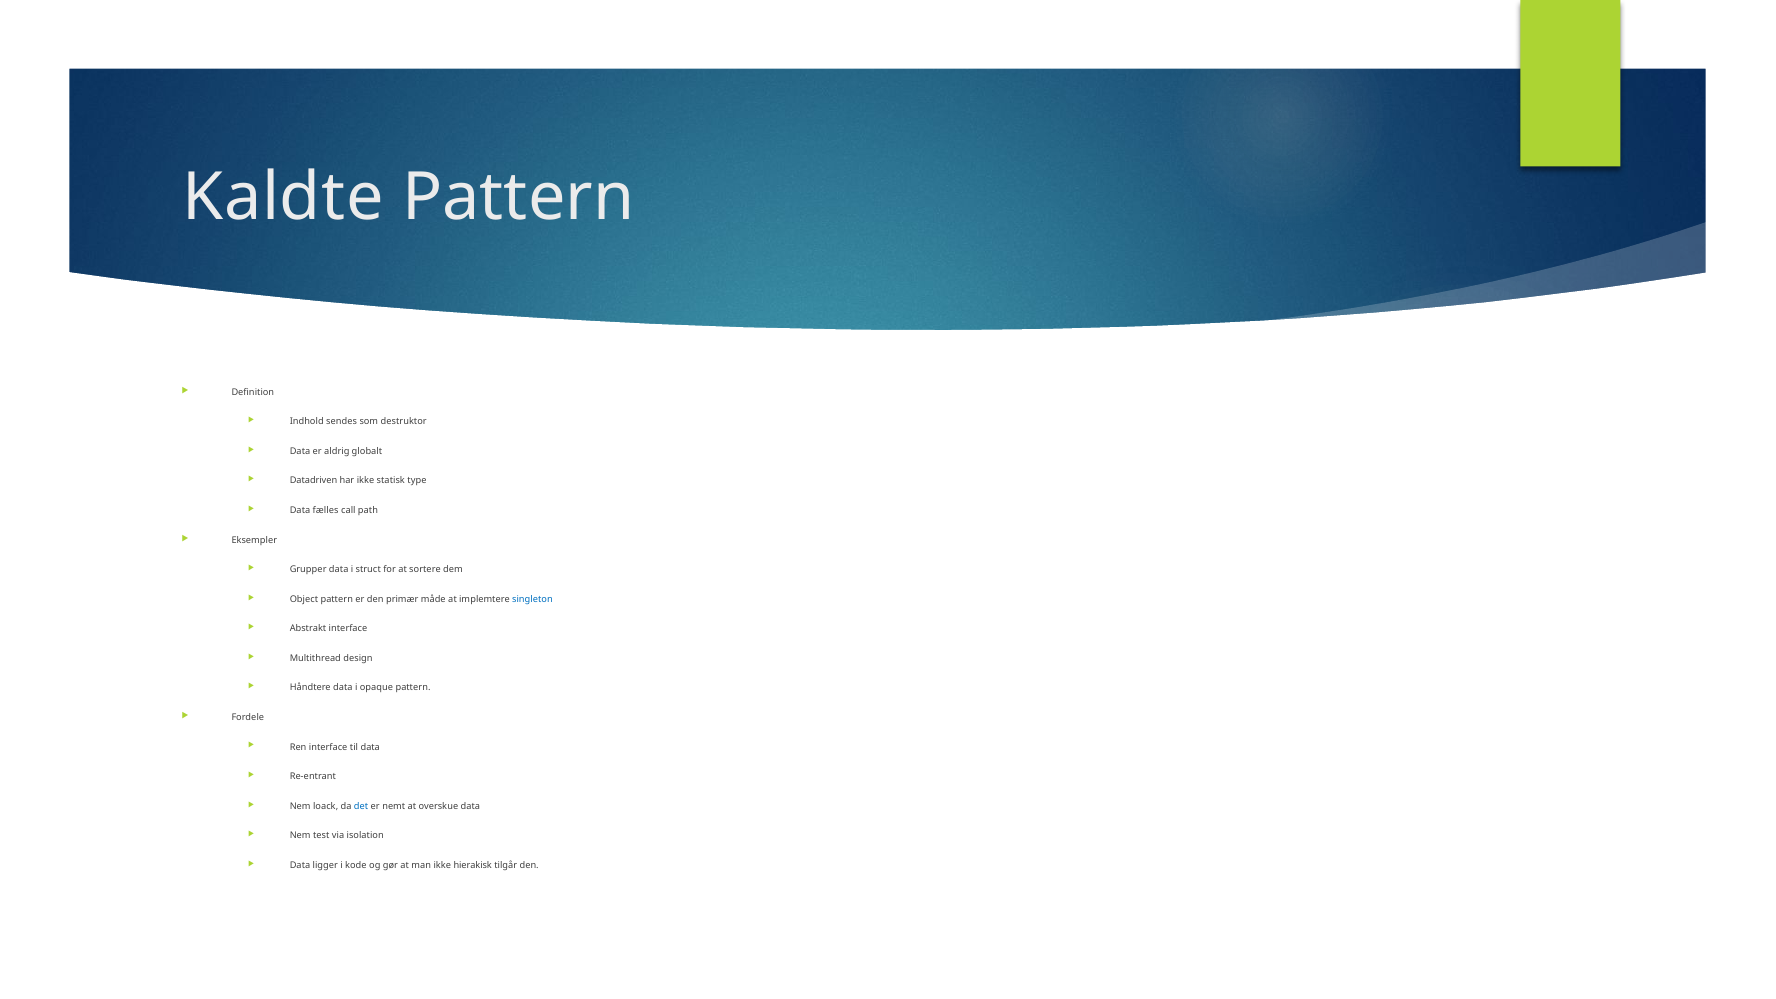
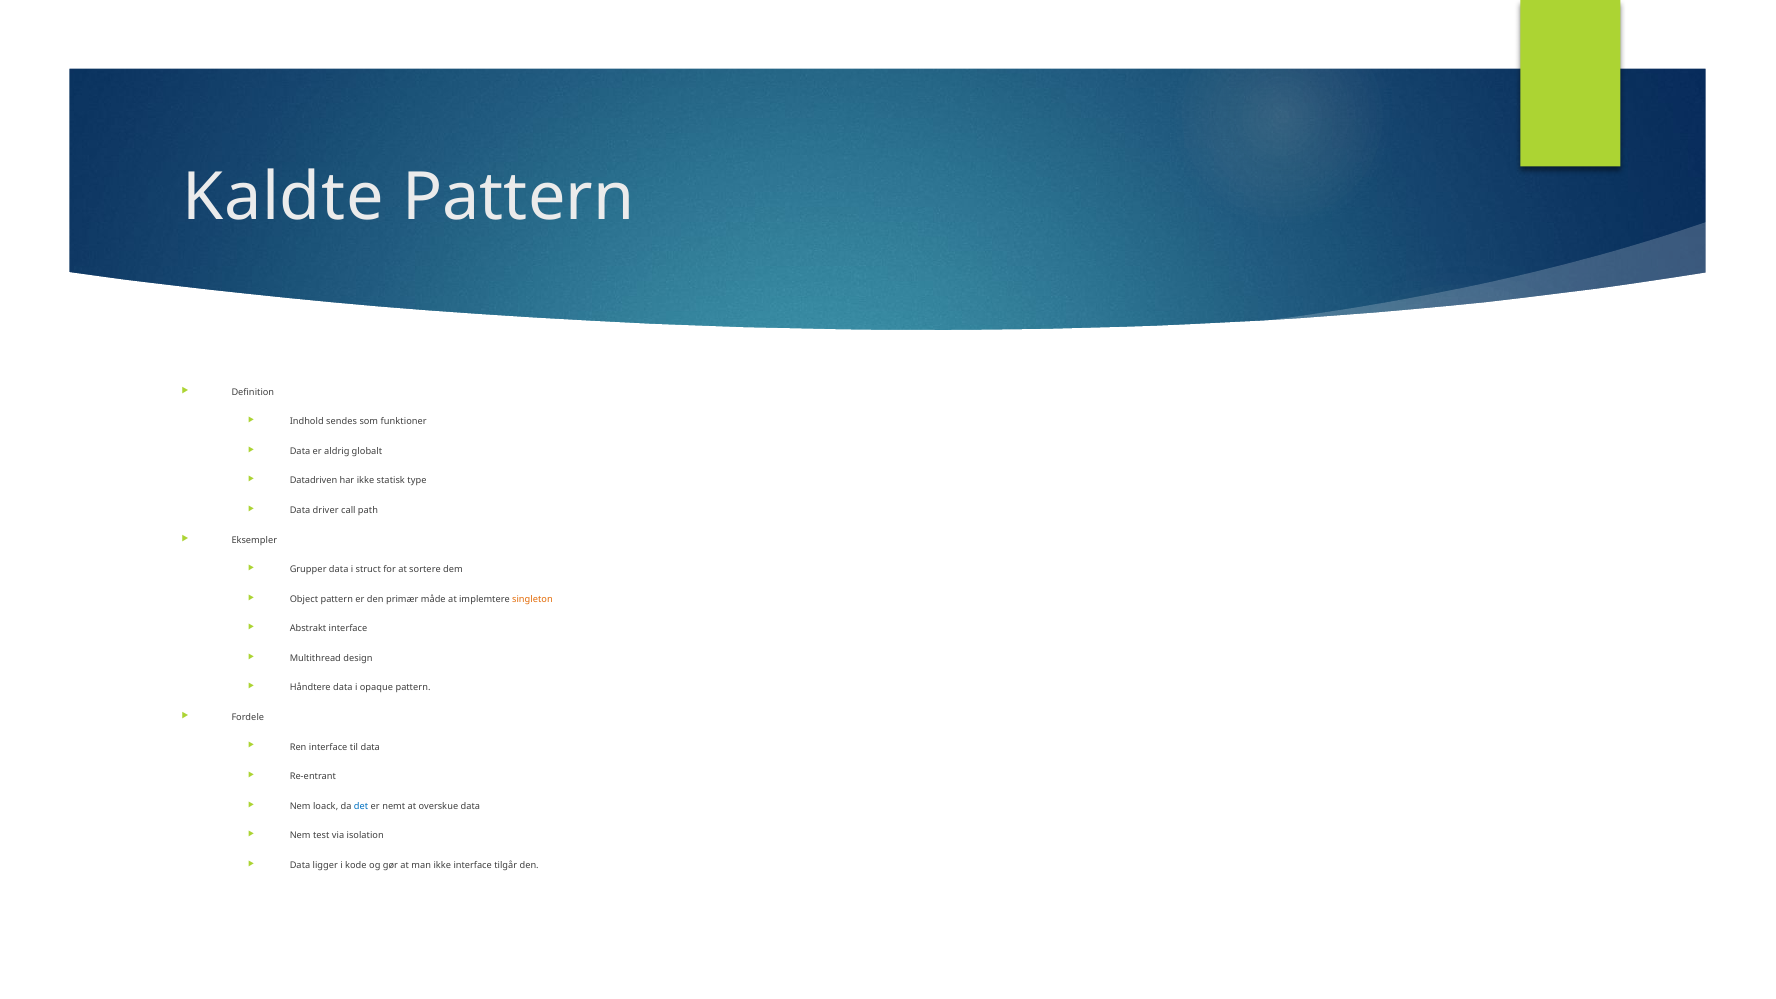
destruktor: destruktor -> funktioner (404, 422)
fælles: fælles -> driver (326, 510)
singleton colour: blue -> orange (532, 599)
ikke hierakisk: hierakisk -> interface (473, 865)
